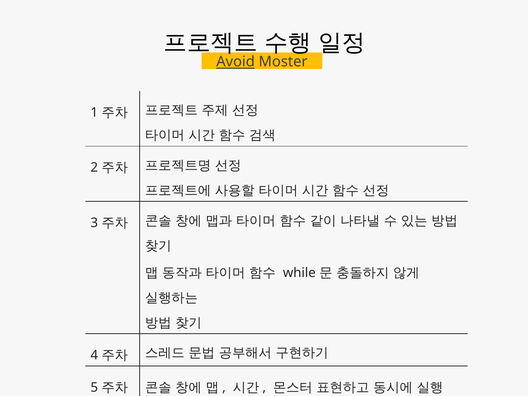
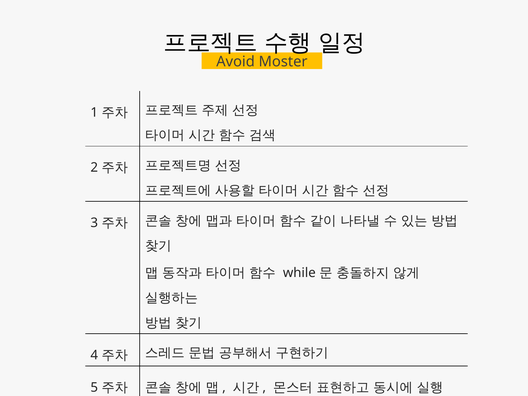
Avoid underline: present -> none (236, 62)
